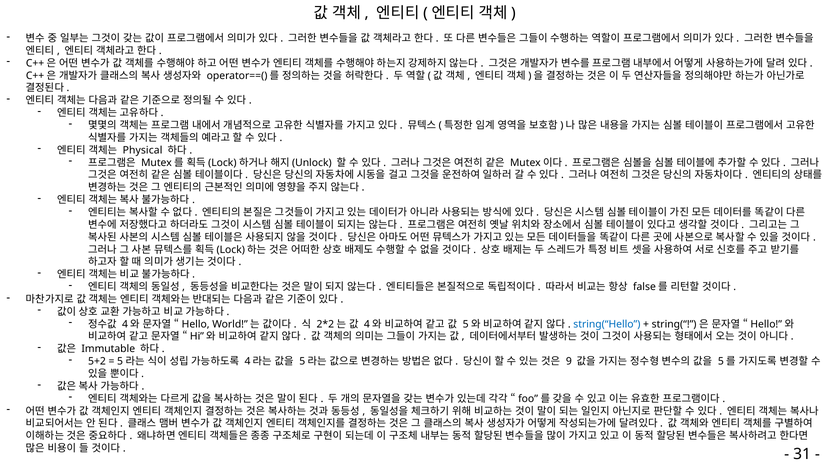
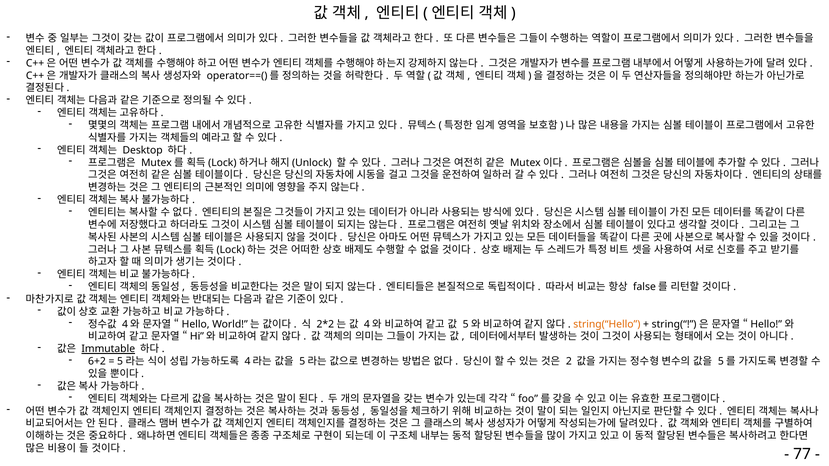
Physical: Physical -> Desktop (143, 150)
string(“Hello colour: blue -> orange (607, 324)
Immutable underline: none -> present (108, 349)
5+2: 5+2 -> 6+2 (97, 362)
9: 9 -> 2 (569, 362)
31: 31 -> 77 (802, 455)
